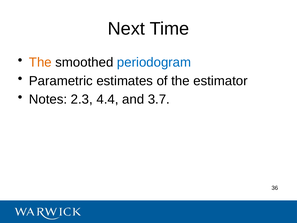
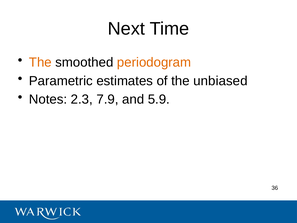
periodogram colour: blue -> orange (154, 62)
estimator: estimator -> unbiased (220, 81)
4.4: 4.4 -> 7.9 (107, 99)
3.7: 3.7 -> 5.9 (159, 99)
